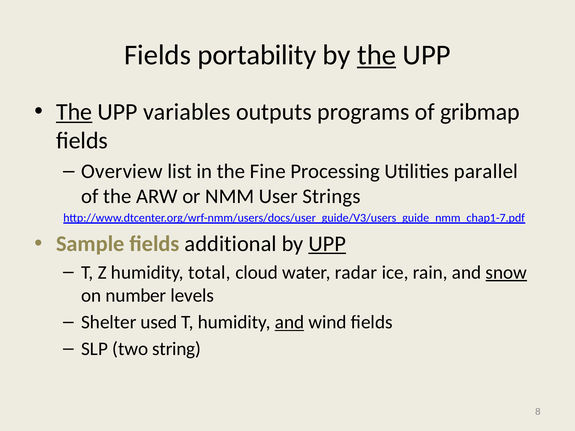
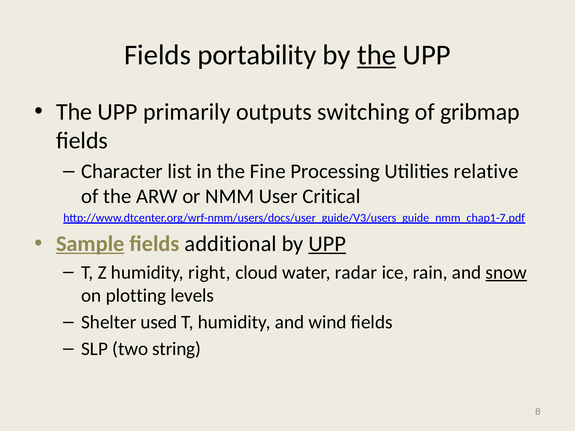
The underline: present -> none (74, 112)
variables: variables -> primarily (187, 112)
programs: programs -> switching (363, 112)
Overview: Overview -> Character (122, 172)
parallel: parallel -> relative (486, 172)
Strings: Strings -> Critical (332, 196)
Sample underline: none -> present (90, 244)
total: total -> right (209, 273)
number: number -> plotting (136, 296)
and underline: present -> none (289, 322)
